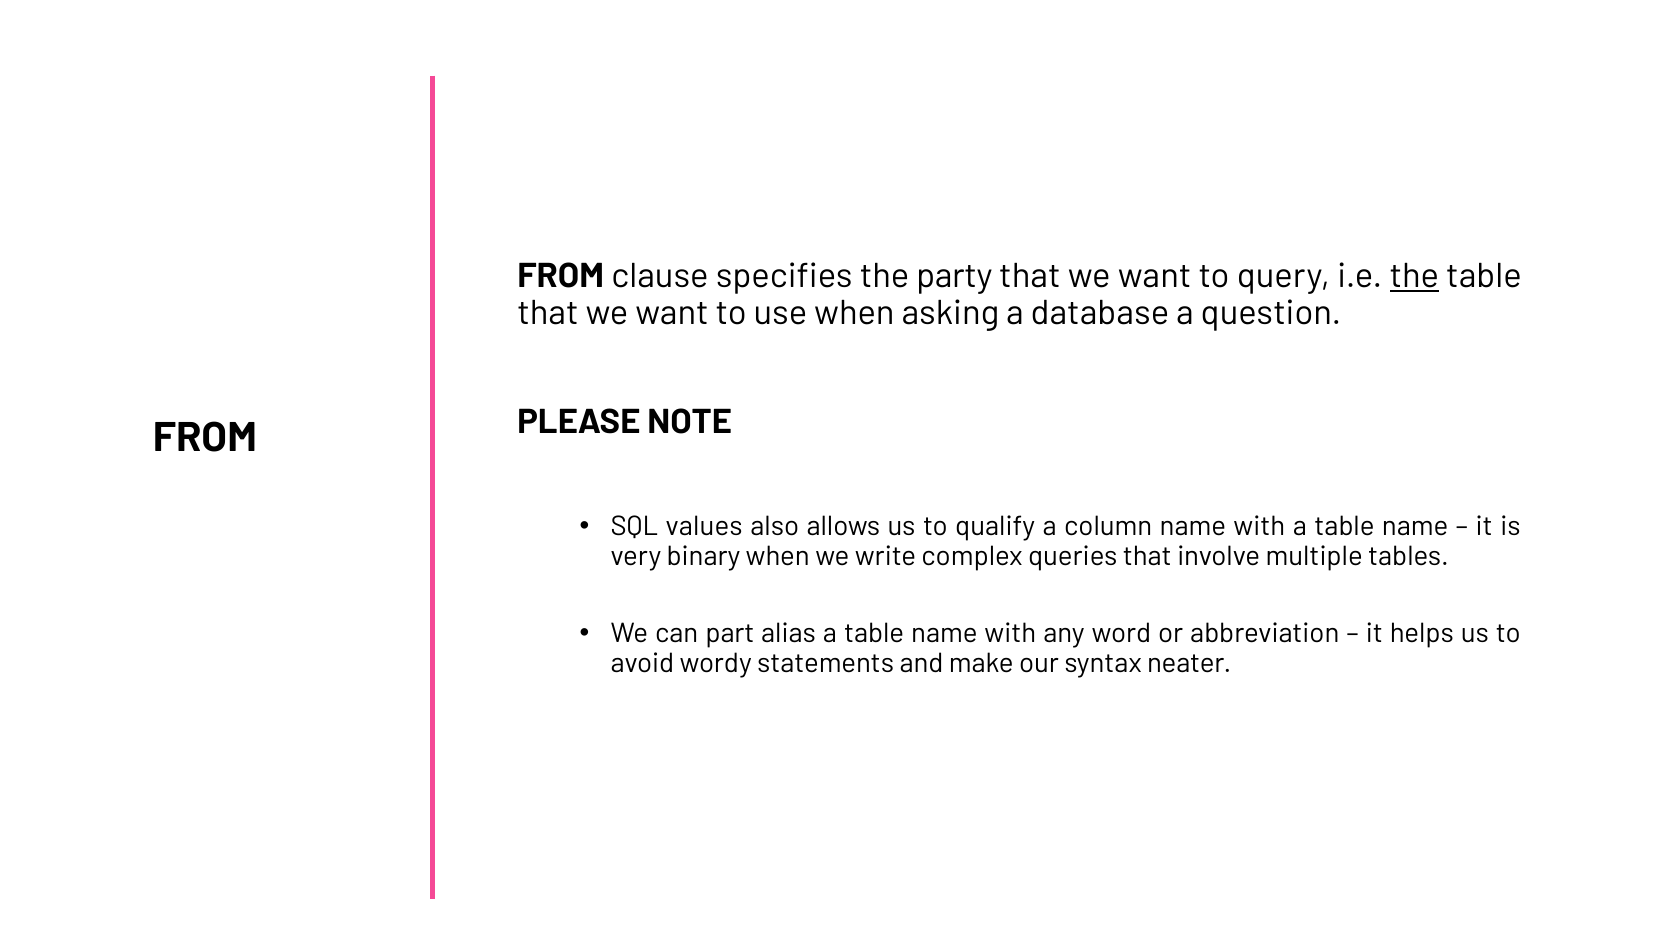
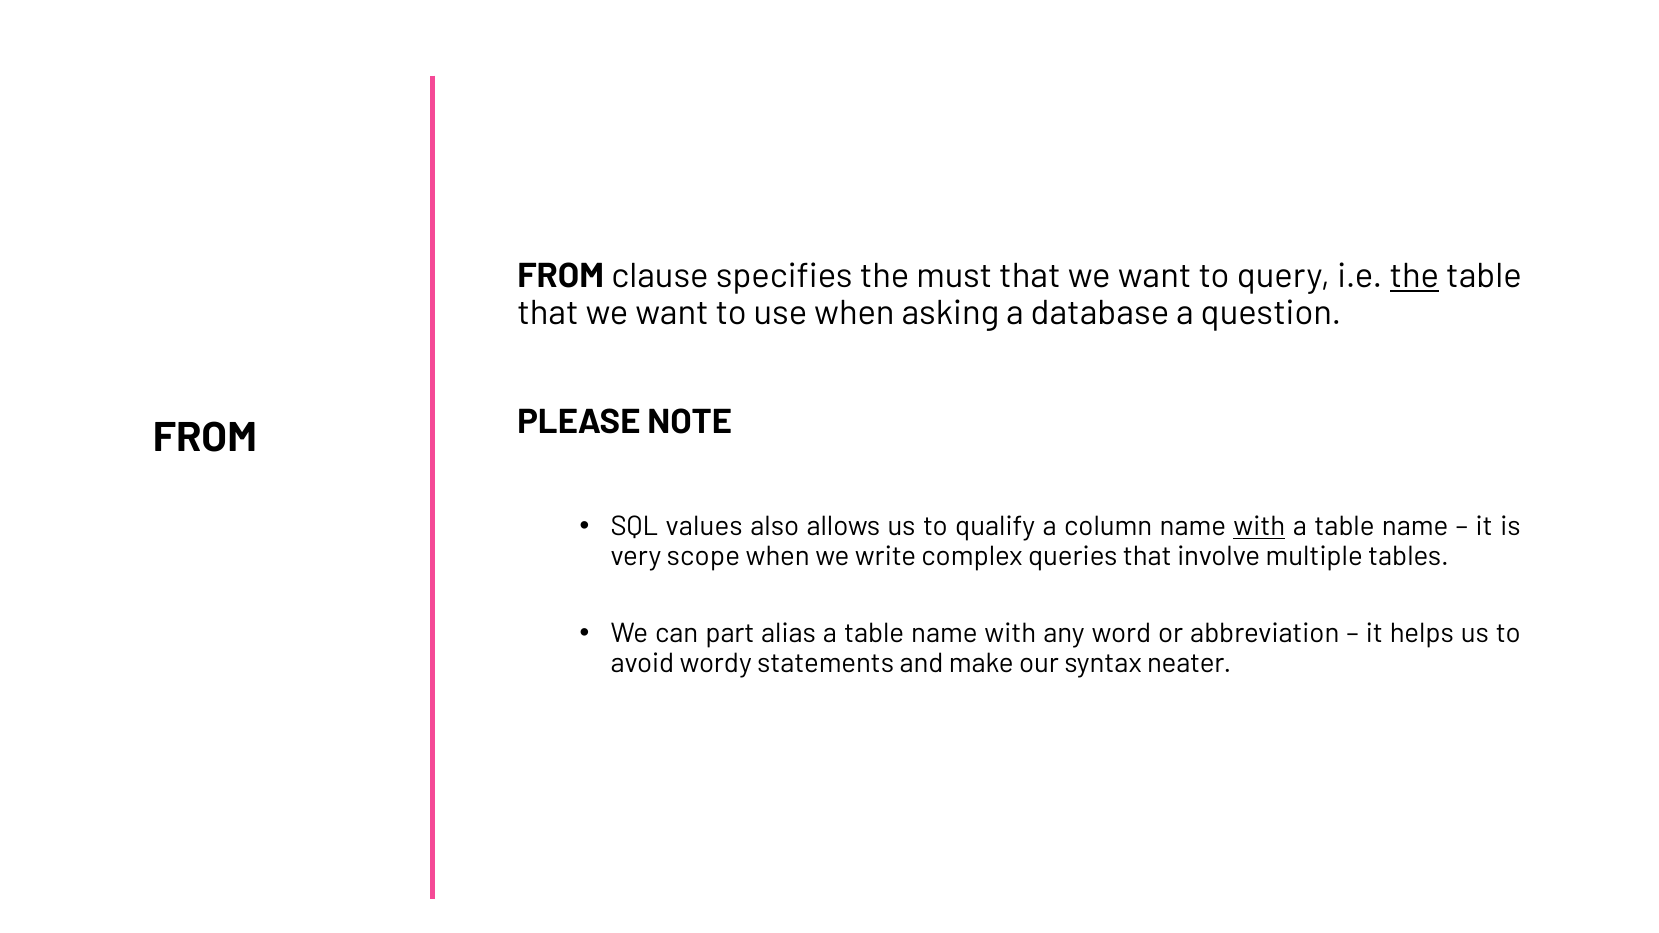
party: party -> must (954, 276)
with underline: none -> present (1259, 527)
binary: binary -> scope (703, 557)
